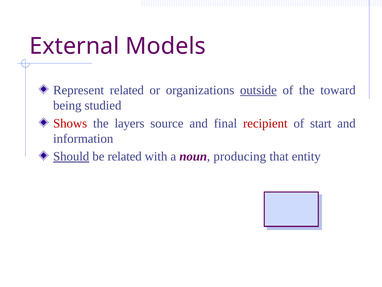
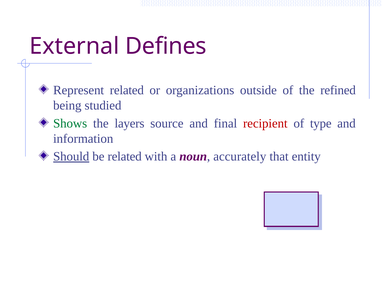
Models: Models -> Defines (166, 46)
outside underline: present -> none (258, 90)
toward: toward -> refined (338, 90)
Shows colour: red -> green (70, 123)
start: start -> type (321, 123)
producing: producing -> accurately (240, 156)
